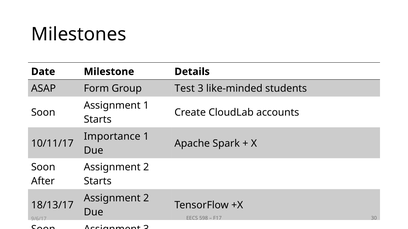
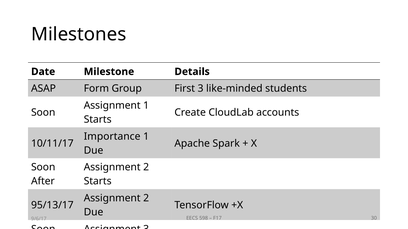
Test: Test -> First (185, 89)
18/13/17: 18/13/17 -> 95/13/17 (52, 206)
